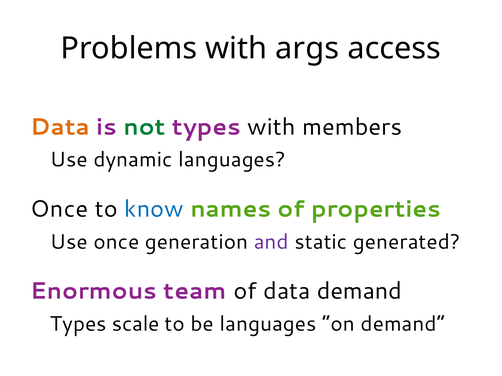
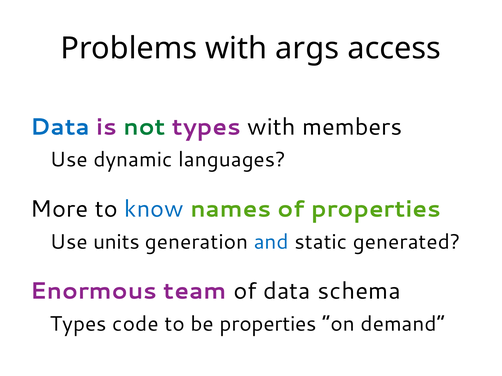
Data colour: orange -> blue (60, 127)
Once: Once -> More (59, 209)
Use once: once -> units (116, 242)
and colour: purple -> blue (271, 242)
data demand: demand -> schema (359, 291)
scale: scale -> code (136, 324)
be languages: languages -> properties (268, 324)
